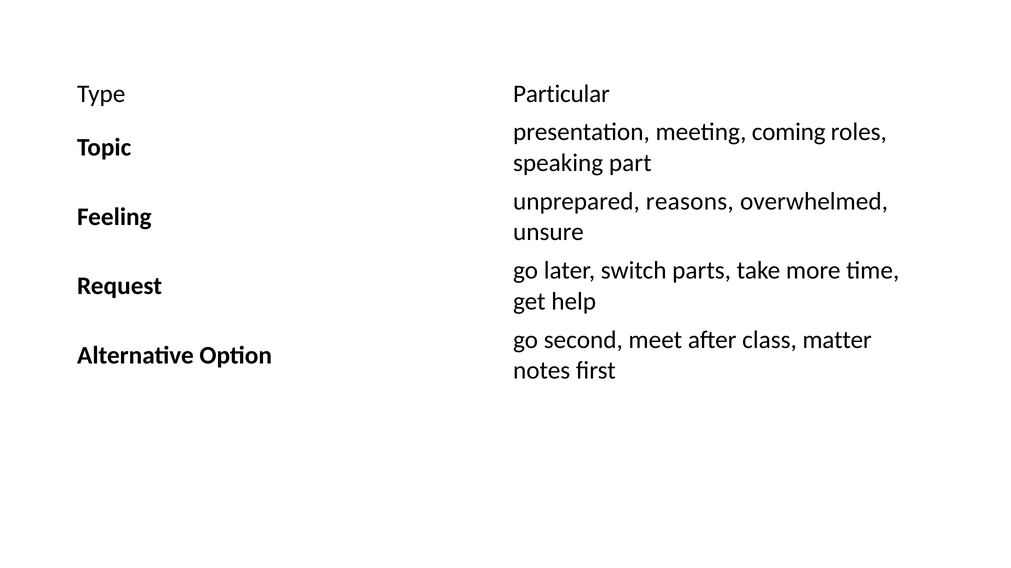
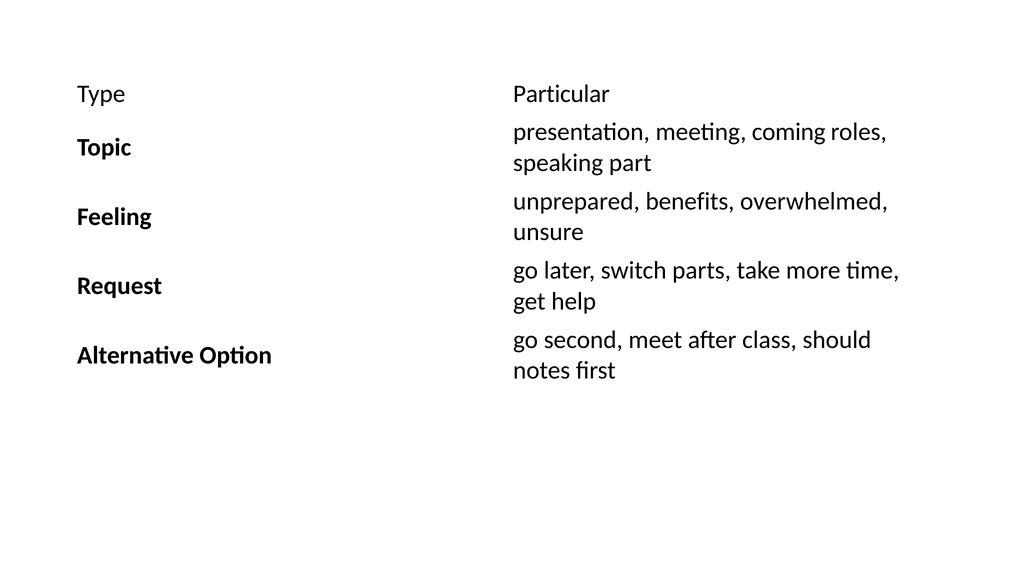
reasons: reasons -> benefits (690, 202)
matter: matter -> should (837, 340)
